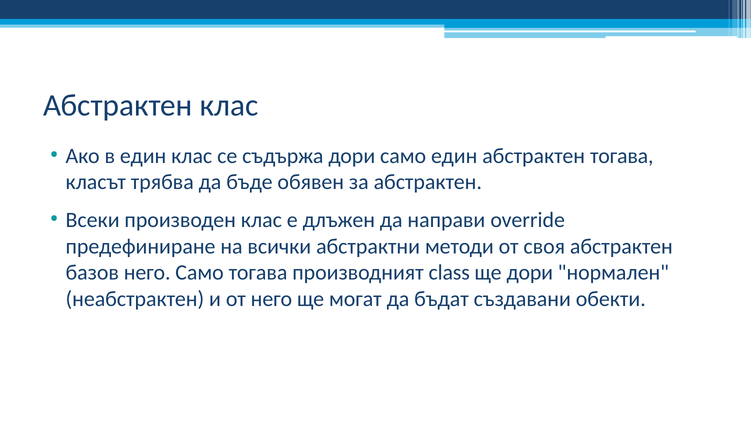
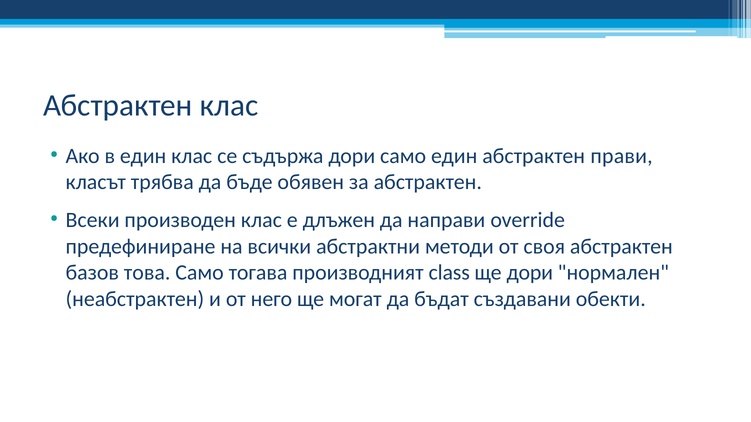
абстрактен тогава: тогава -> прави (622, 156)
базов него: него -> това (147, 273)
